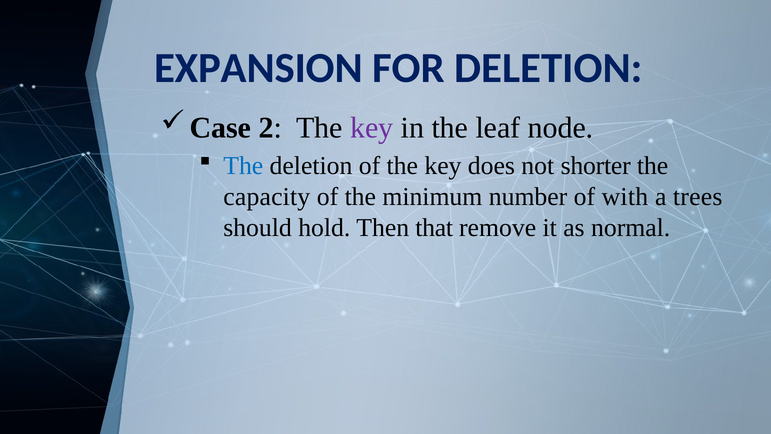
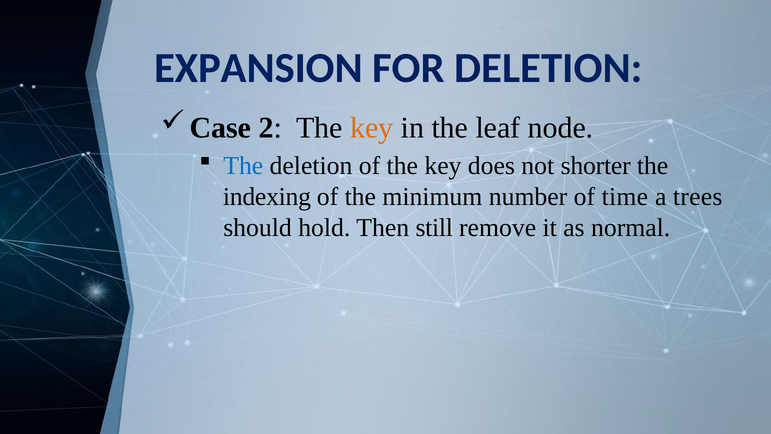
key colour: purple -> orange (372, 128)
capacity: capacity -> indexing (267, 197)
with: with -> time (625, 197)
that: that -> still (434, 227)
